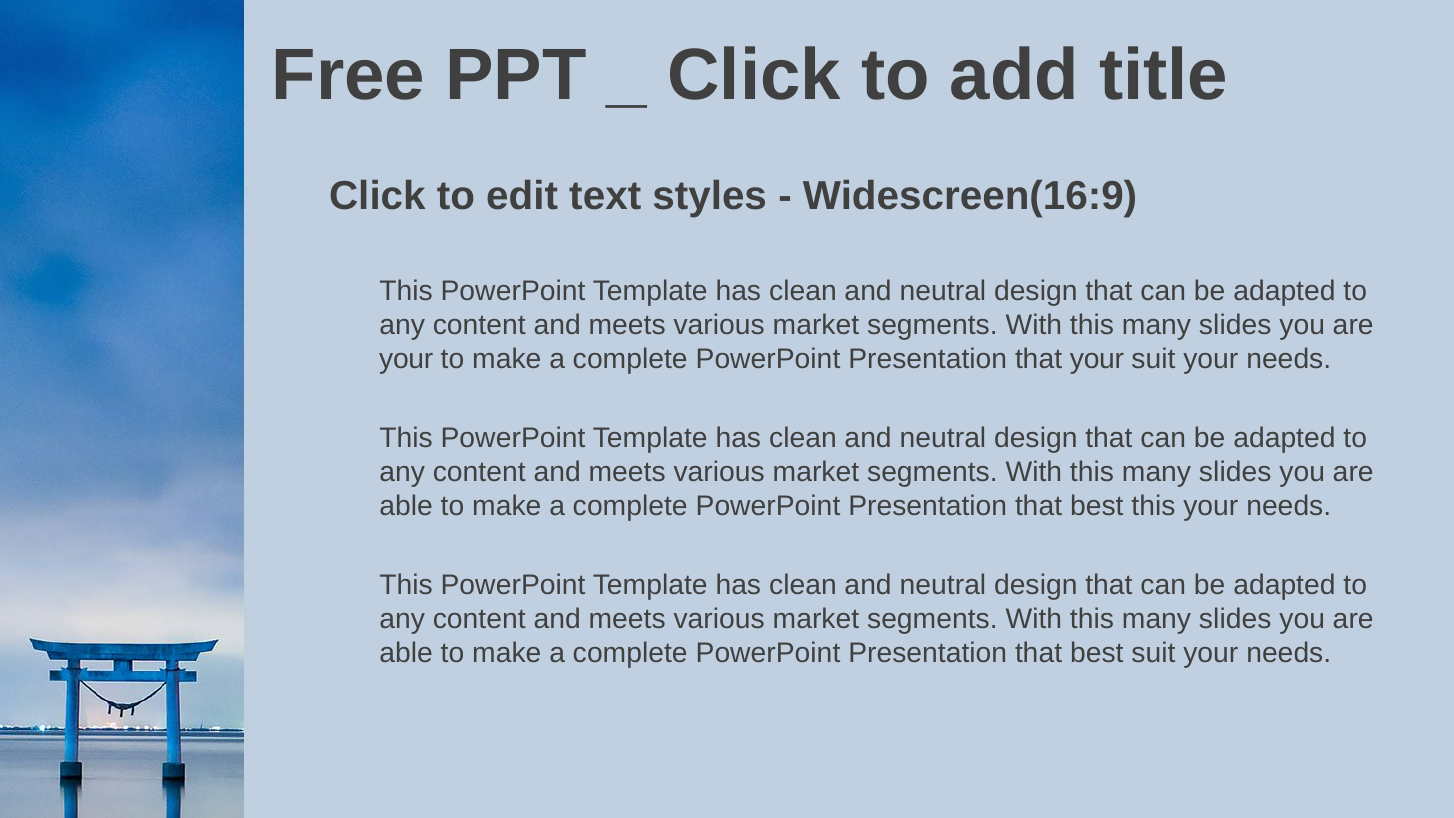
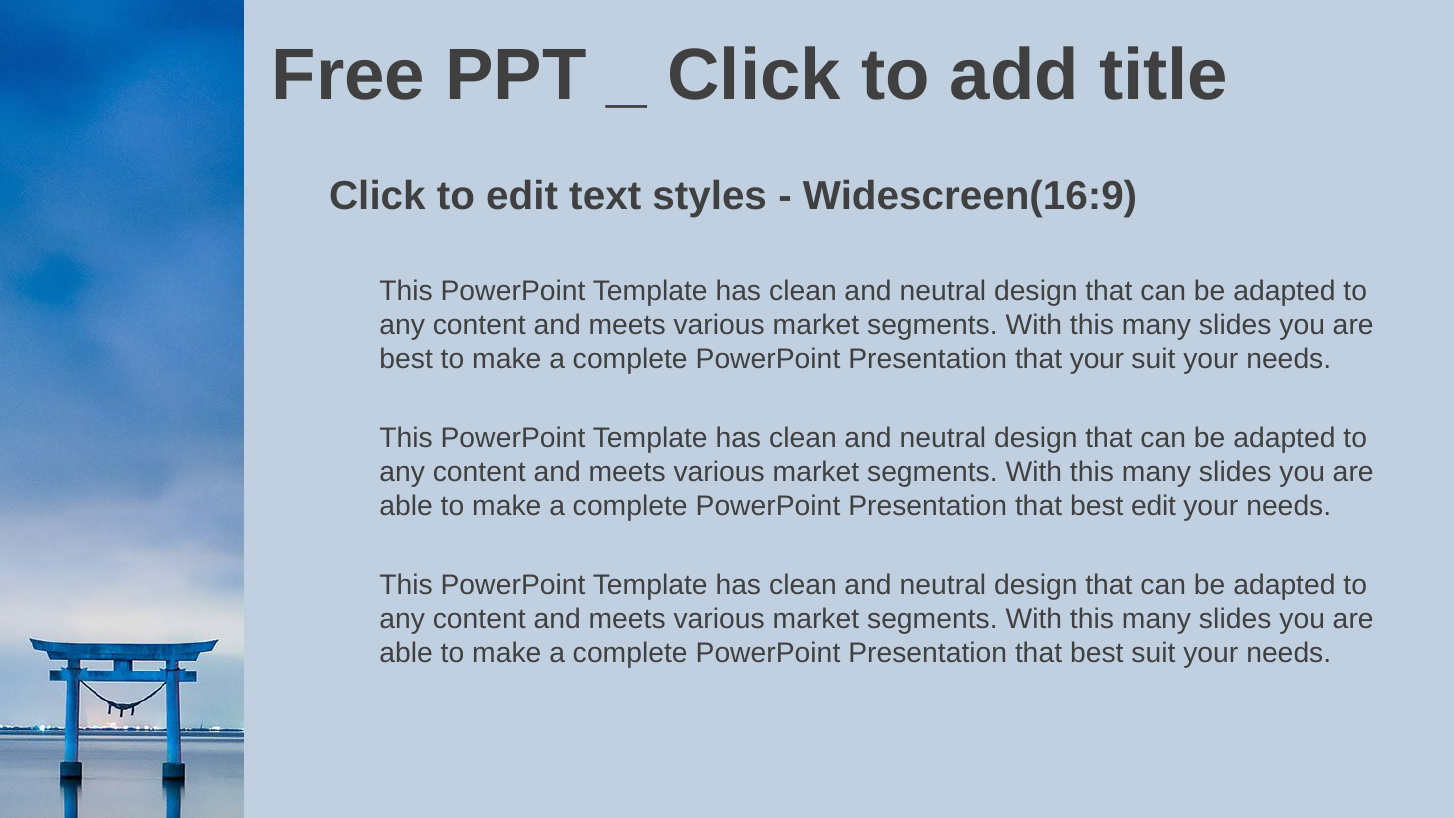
your: your -> best (406, 359)
best this: this -> edit (1154, 506)
